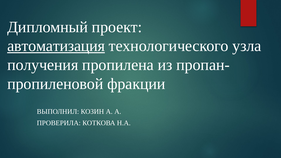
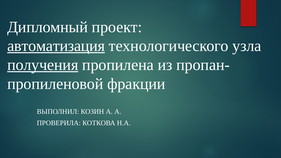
получения underline: none -> present (43, 65)
